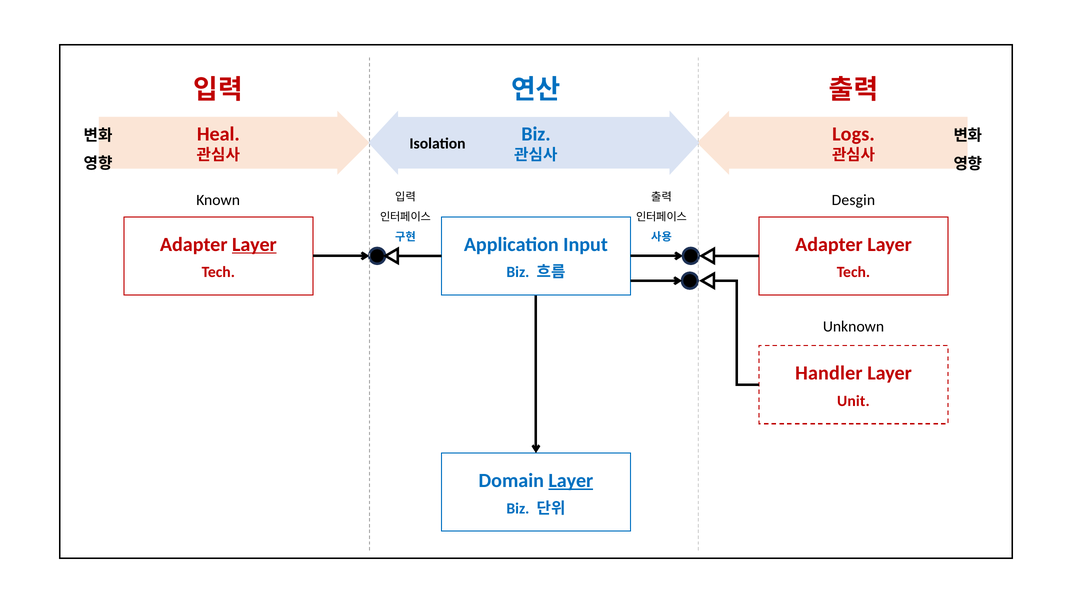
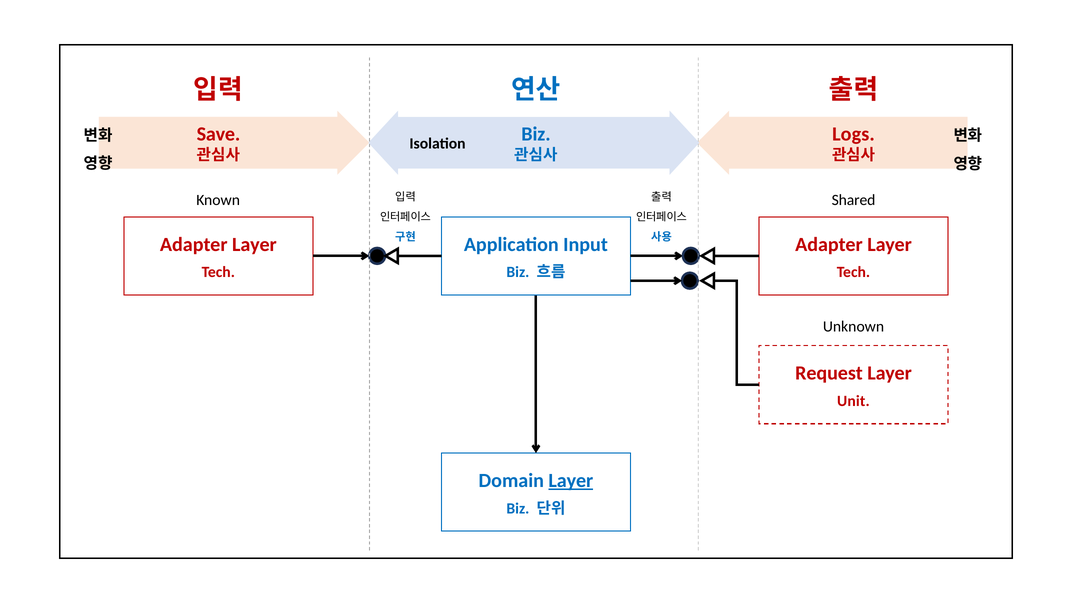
Heal: Heal -> Save (218, 134)
Desgin: Desgin -> Shared (854, 200)
Layer underline: present -> none (254, 244)
Handler: Handler -> Request (829, 373)
